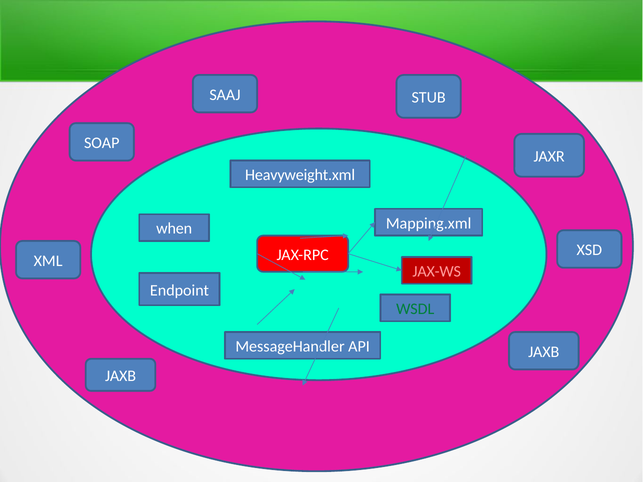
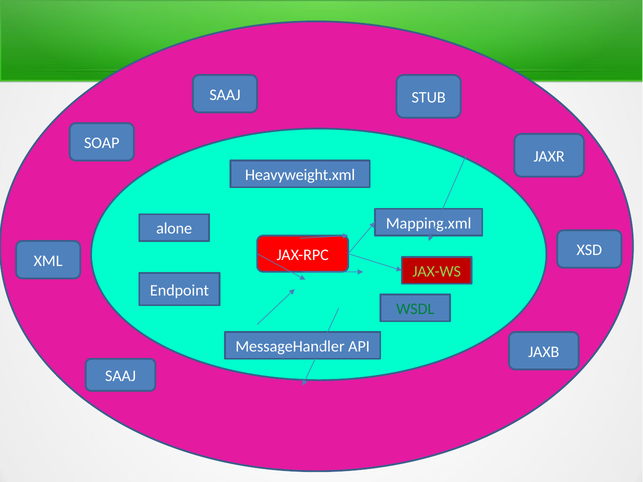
when: when -> alone (174, 229)
JAX-WS colour: pink -> light green (437, 272)
JAXB: JAXB -> SAAJ (120, 376)
